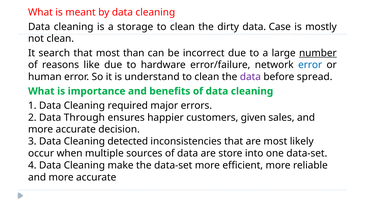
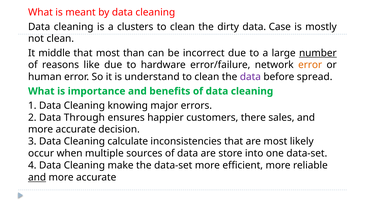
storage: storage -> clusters (135, 27)
search: search -> middle (54, 53)
error colour: blue -> orange (310, 65)
required: required -> knowing (128, 106)
given: given -> there (253, 118)
detected: detected -> calculate (128, 142)
and underline: none -> present (37, 178)
